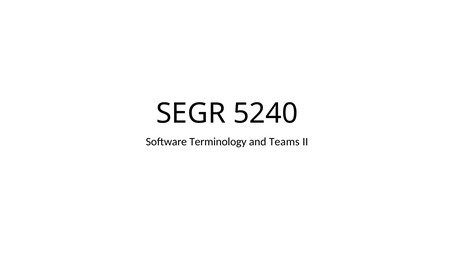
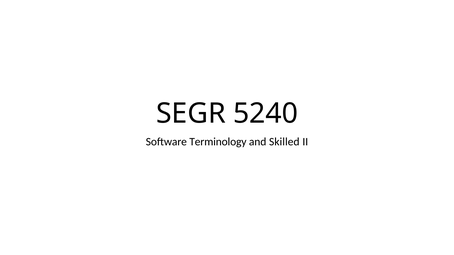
Teams: Teams -> Skilled (284, 142)
